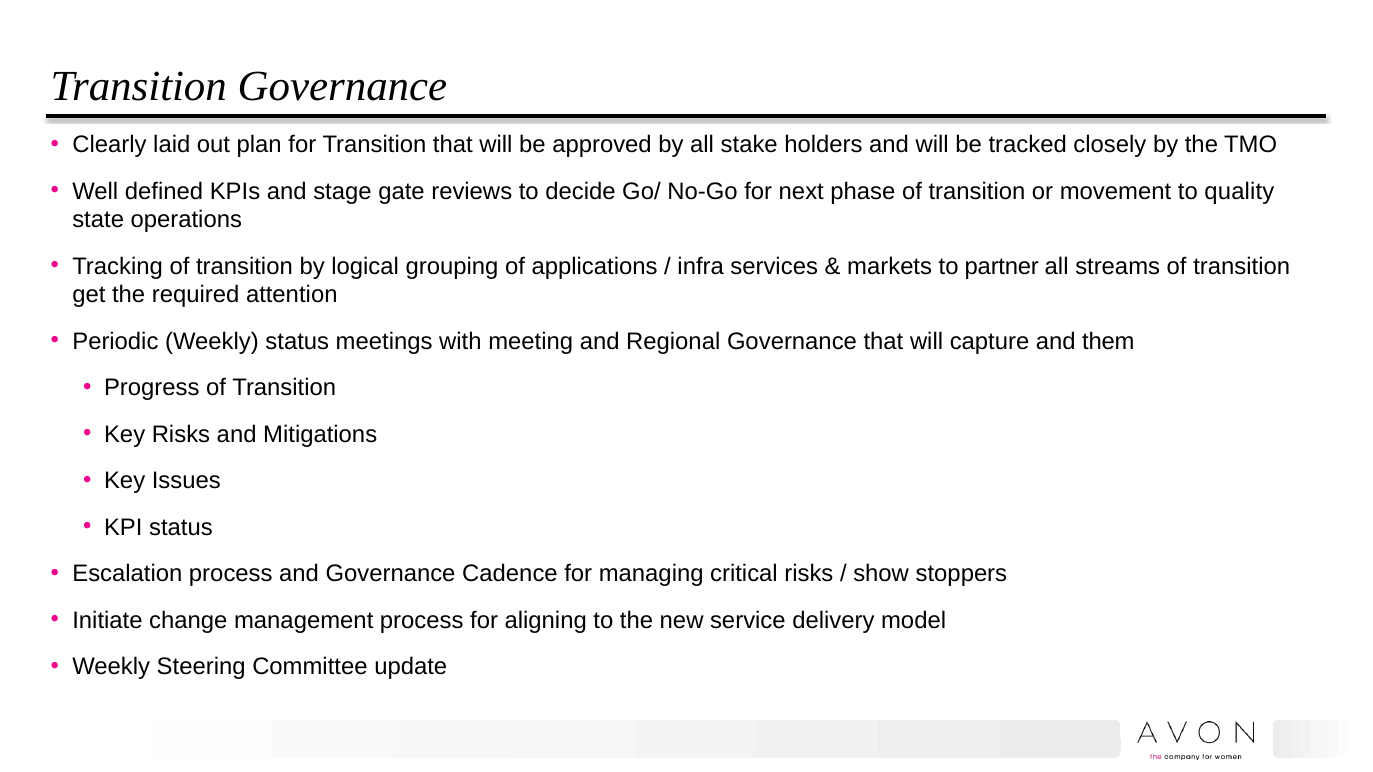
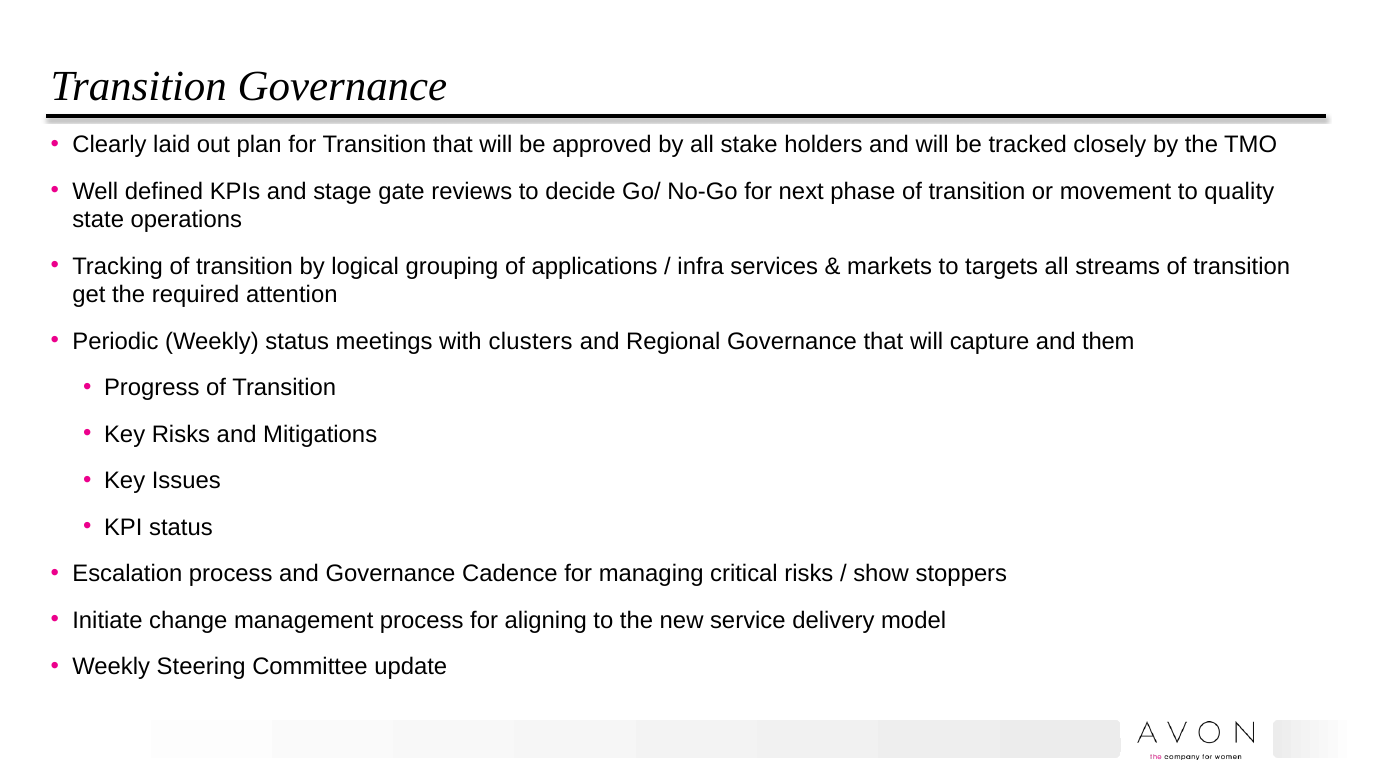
partner: partner -> targets (1002, 266)
meeting: meeting -> clusters (531, 341)
